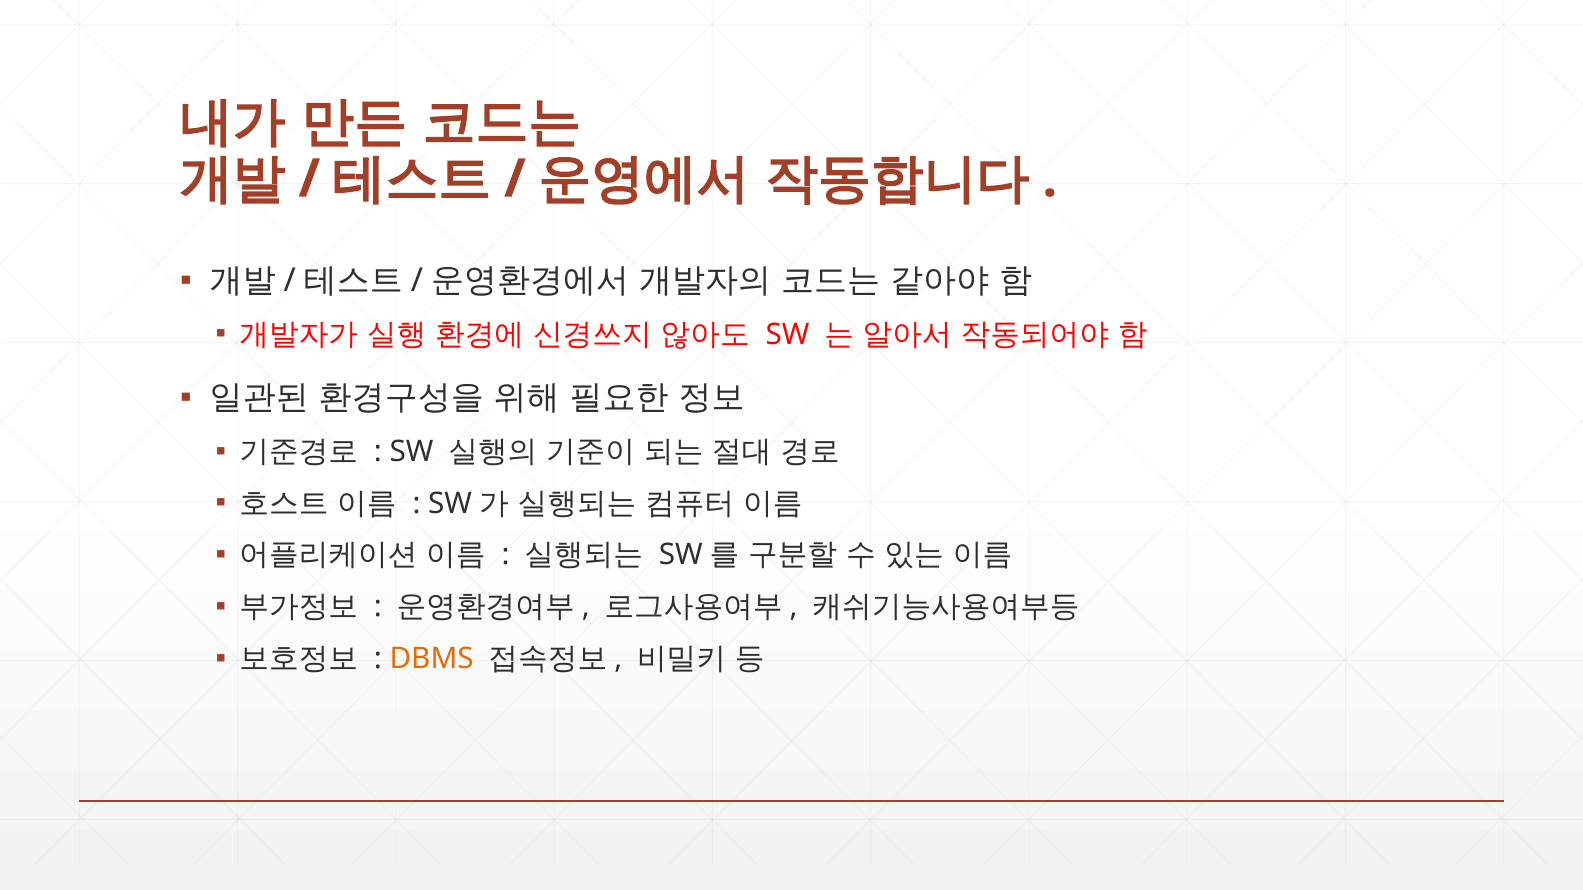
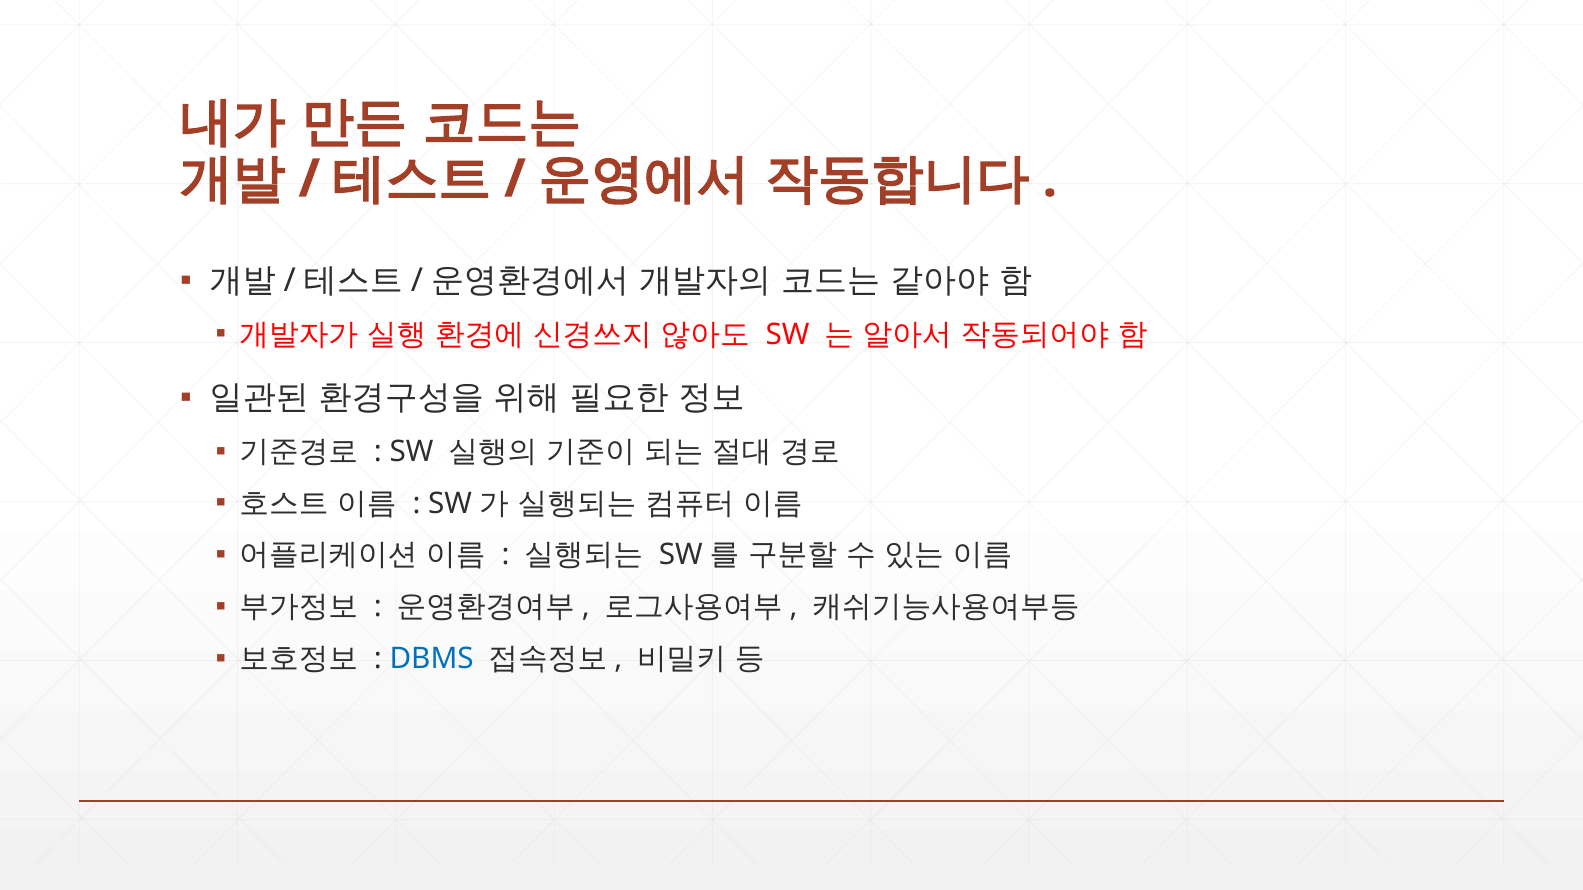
DBMS colour: orange -> blue (432, 659)
